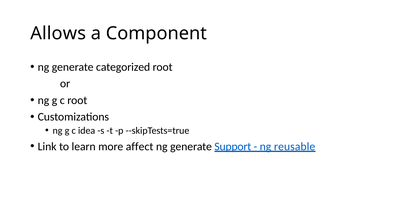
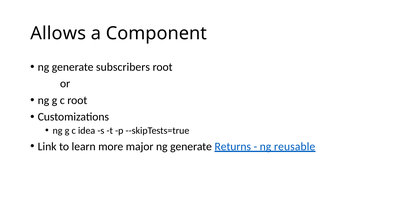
categorized: categorized -> subscribers (123, 67)
affect: affect -> major (140, 147)
Support: Support -> Returns (233, 147)
